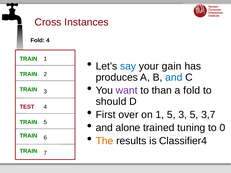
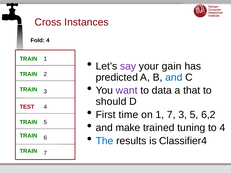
say colour: blue -> purple (128, 66)
produces: produces -> predicted (117, 77)
than: than -> data (162, 91)
a fold: fold -> that (192, 91)
over: over -> time (128, 115)
1 5: 5 -> 7 (171, 115)
3,7: 3,7 -> 6,2 (208, 115)
alone: alone -> make (128, 128)
to 0: 0 -> 4 (222, 128)
The colour: orange -> blue (105, 141)
